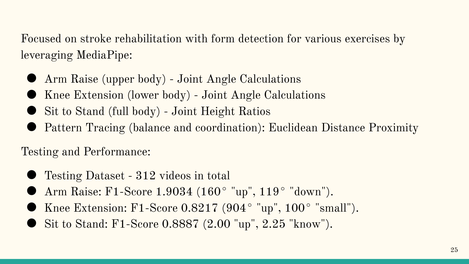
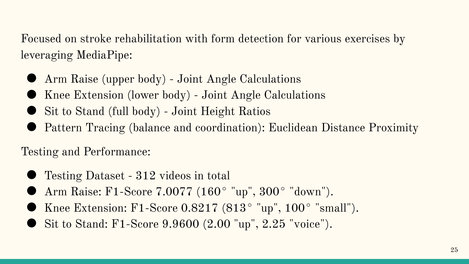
1.9034: 1.9034 -> 7.0077 (174, 192)
119°: 119° -> 300° (273, 192)
904°: 904° -> 813° (237, 208)
0.8887: 0.8887 -> 9.9600 (181, 224)
know: know -> voice (311, 224)
